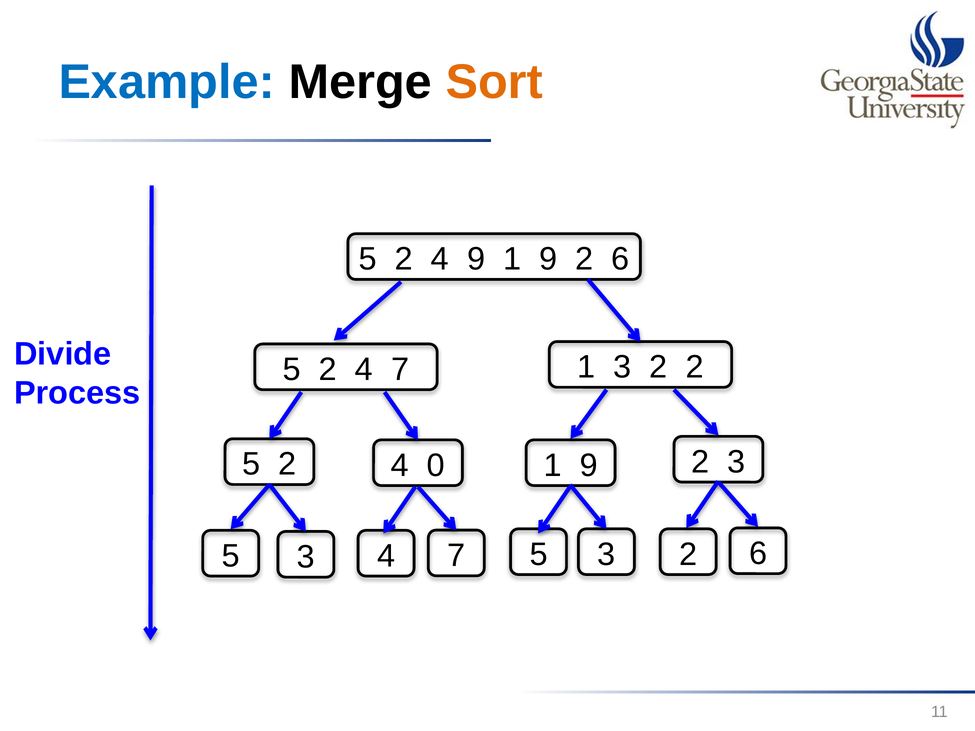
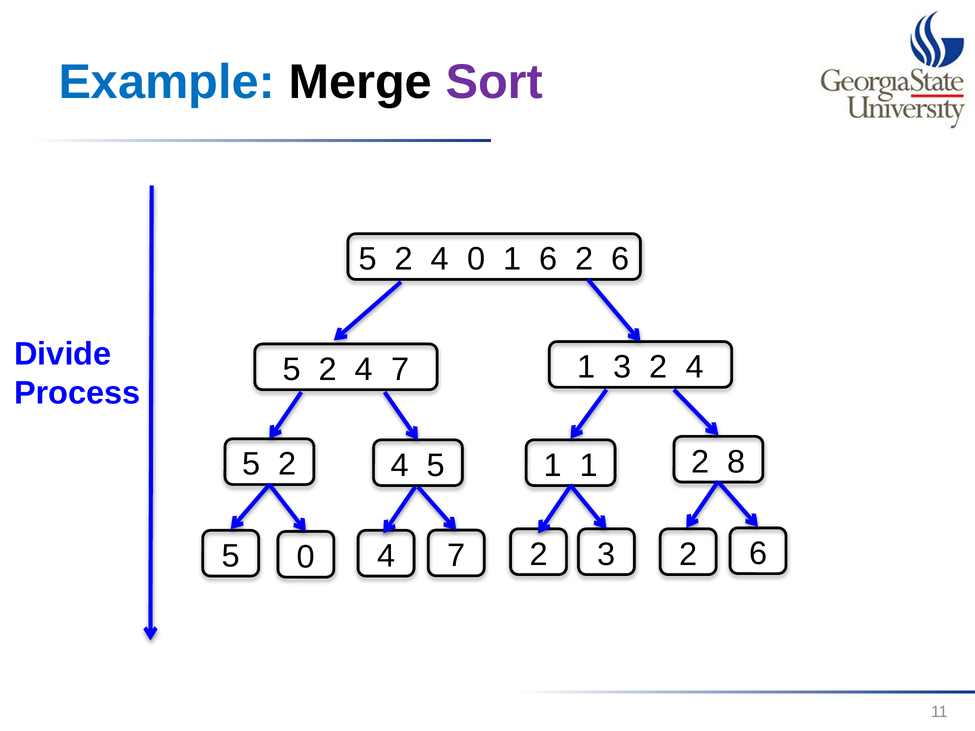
Sort colour: orange -> purple (494, 82)
4 9: 9 -> 0 (476, 259)
9: 9 -> 6 (548, 259)
3 2 2: 2 -> 4 (695, 367)
5 2 4 0: 0 -> 5 (436, 465)
9: 9 -> 1 (589, 465)
2 3: 3 -> 8 (736, 462)
3: 3 -> 0 (306, 557)
7 5: 5 -> 2 (539, 555)
